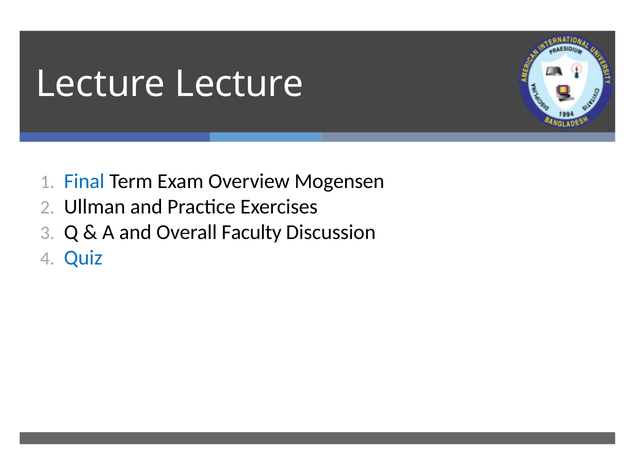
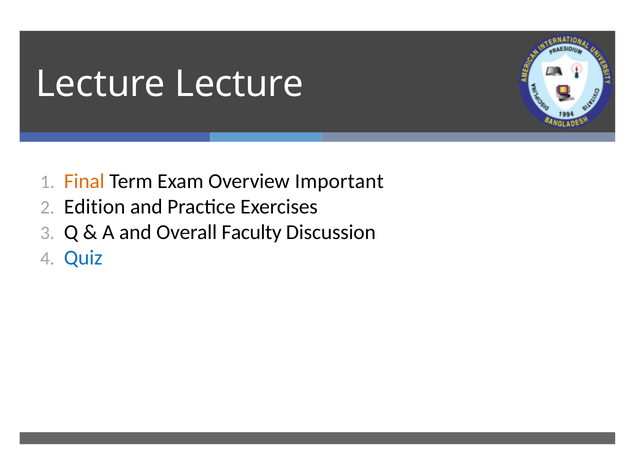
Final colour: blue -> orange (84, 182)
Mogensen: Mogensen -> Important (339, 182)
Ullman: Ullman -> Edition (95, 207)
